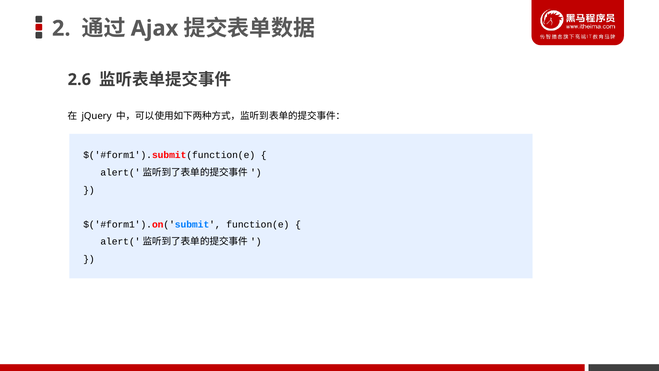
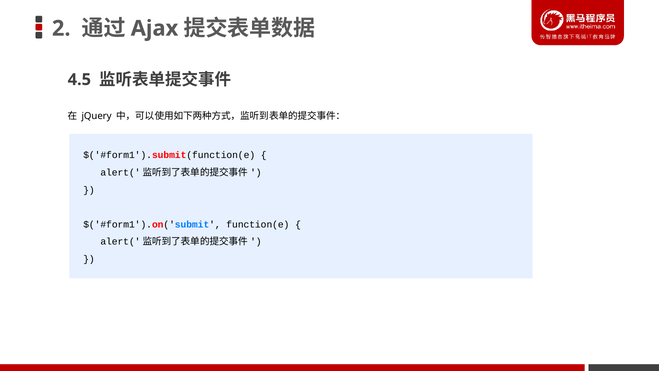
2.6: 2.6 -> 4.5 (79, 80)
